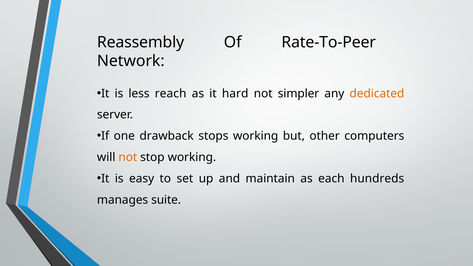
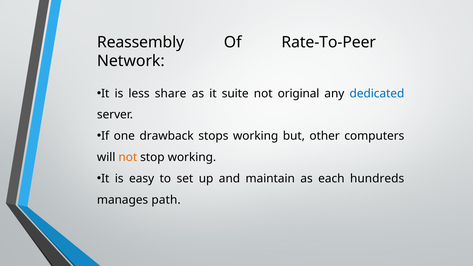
reach: reach -> share (171, 93)
hard: hard -> suite (235, 93)
simpler: simpler -> original (299, 93)
dedicated colour: orange -> blue (377, 93)
suite: suite -> path (166, 200)
